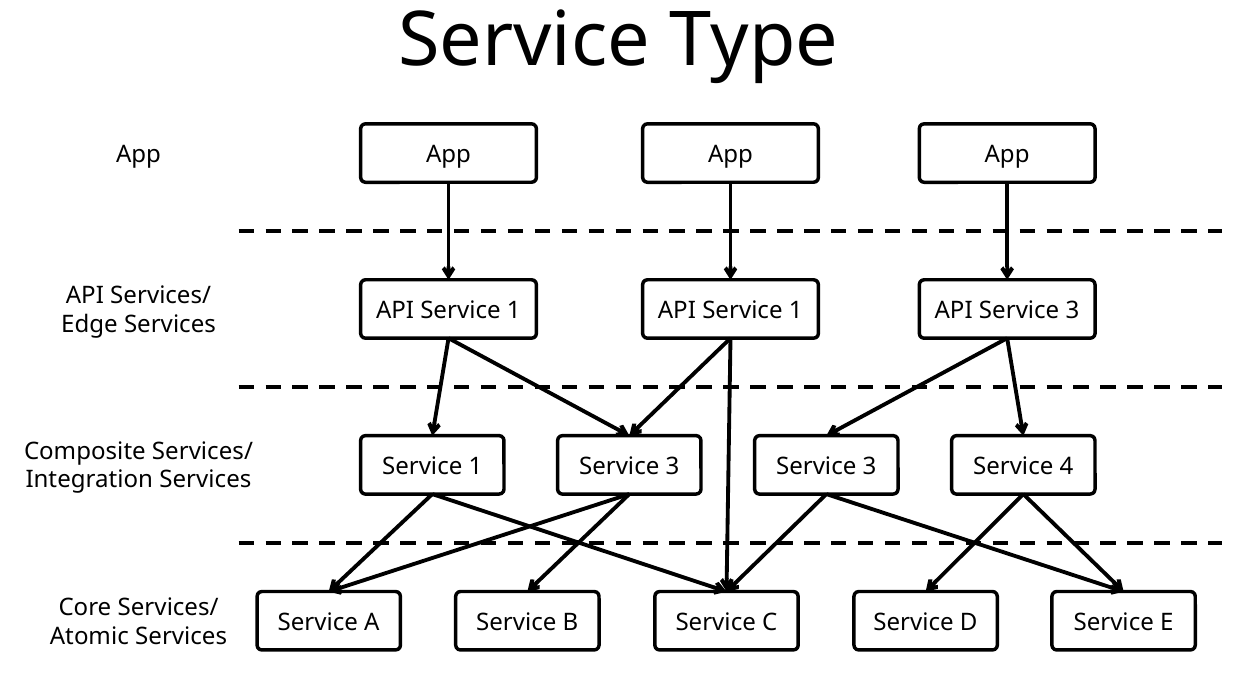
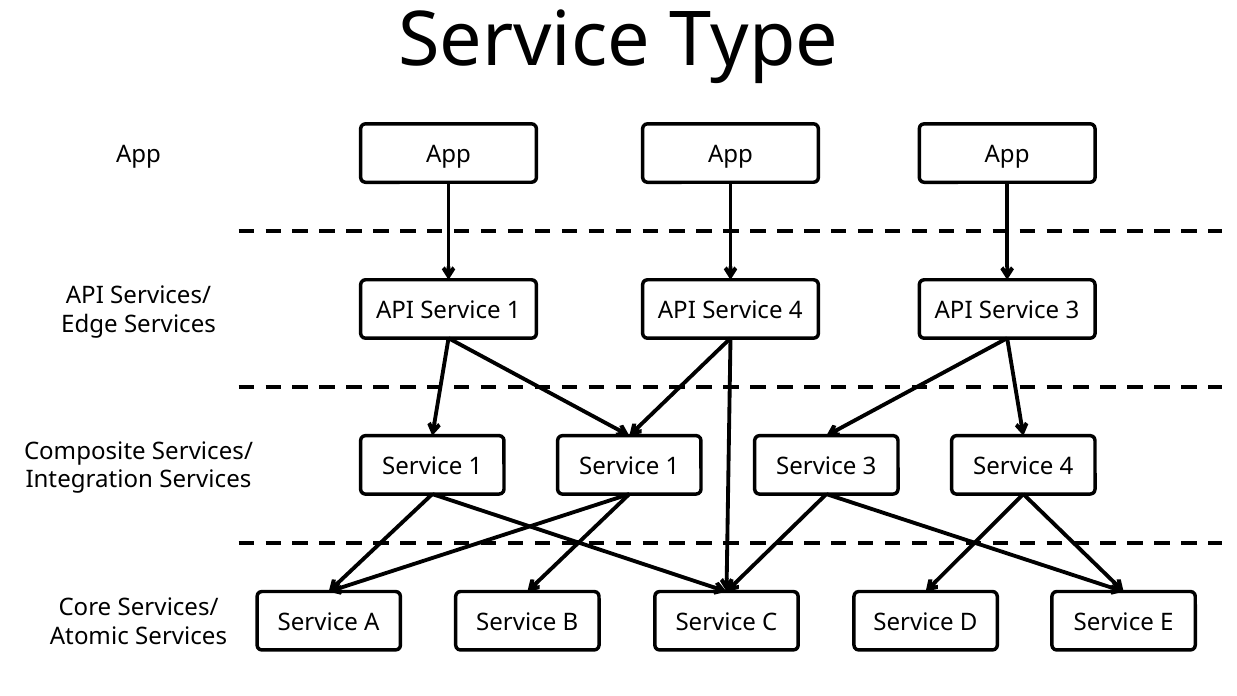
1 API Service 1: 1 -> 4 (796, 311)
1 Service 3: 3 -> 1 (672, 466)
